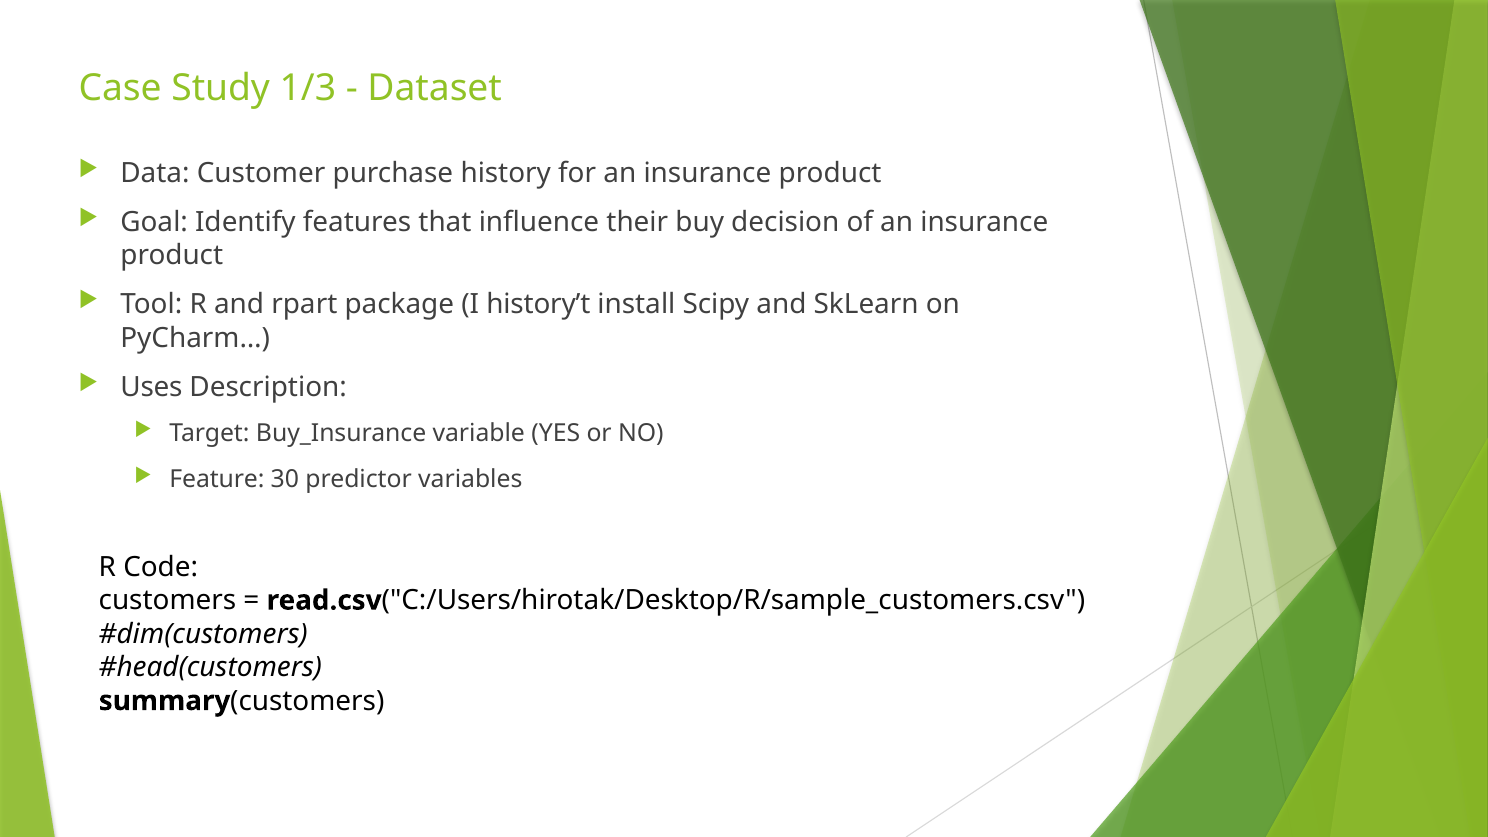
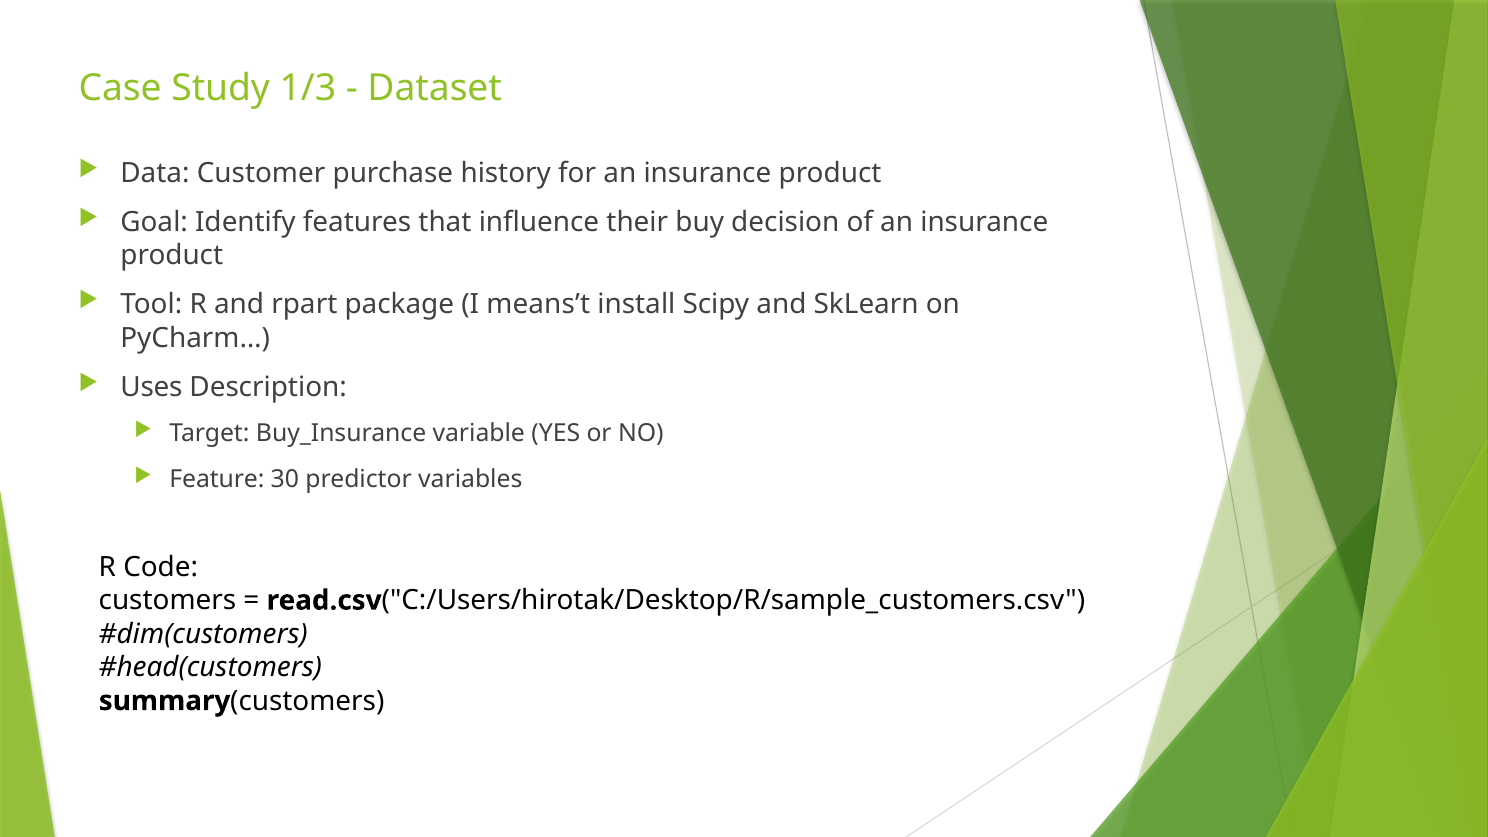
history’t: history’t -> means’t (538, 304)
